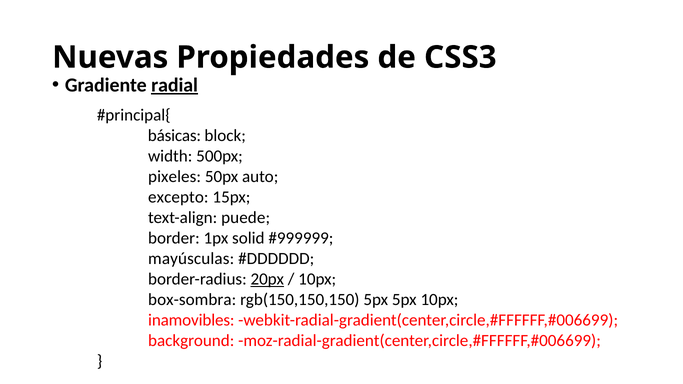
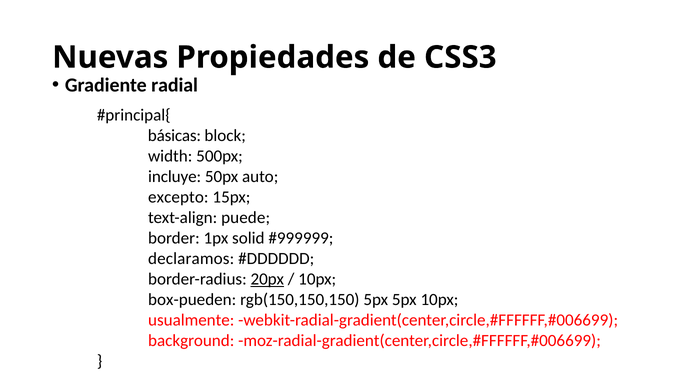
radial underline: present -> none (175, 85)
pixeles: pixeles -> incluye (175, 177)
mayúsculas: mayúsculas -> declaramos (191, 259)
box-sombra: box-sombra -> box-pueden (192, 300)
inamovibles: inamovibles -> usualmente (191, 320)
